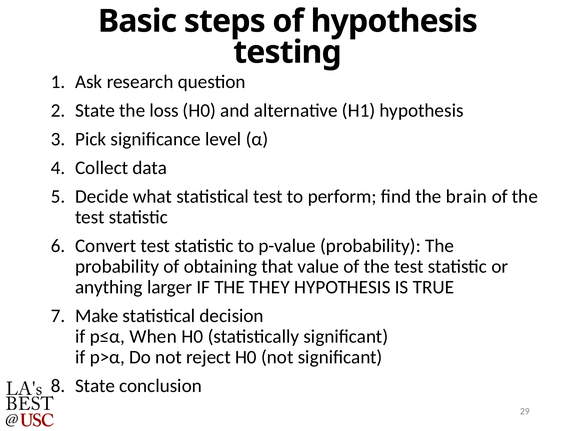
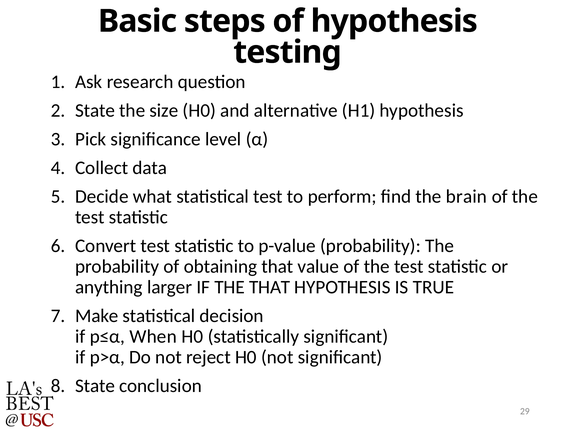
loss: loss -> size (164, 110)
THE THEY: THEY -> THAT (270, 287)
